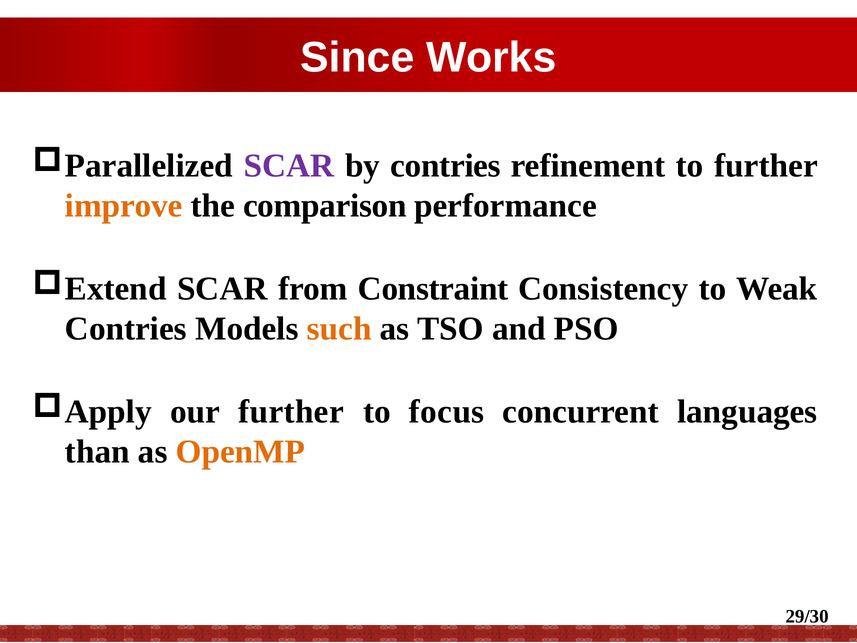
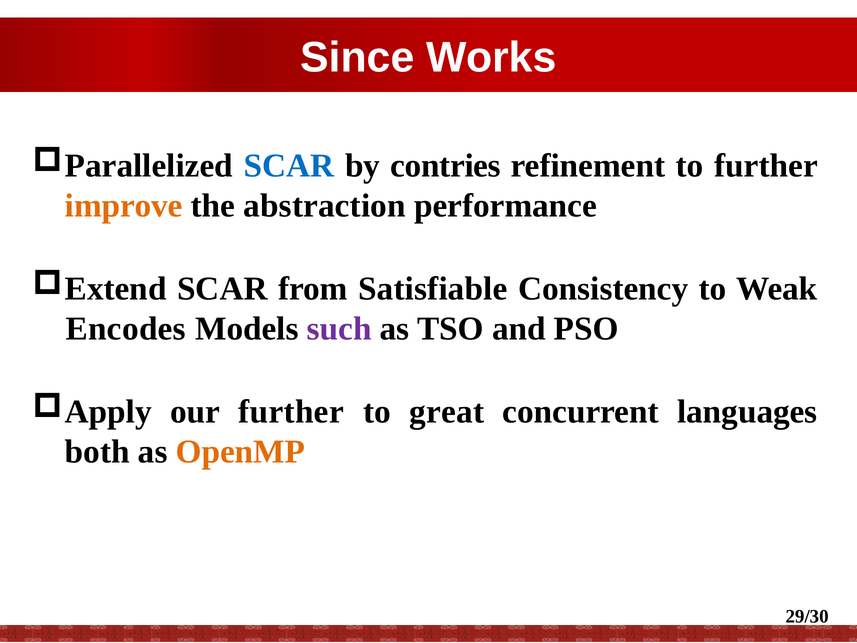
SCAR colour: purple -> blue (289, 166)
comparison: comparison -> abstraction (325, 206)
Constraint: Constraint -> Satisfiable (433, 289)
Contries: Contries -> Encodes (126, 329)
such colour: orange -> purple (339, 329)
focus: focus -> great (447, 411)
than: than -> both (97, 451)
